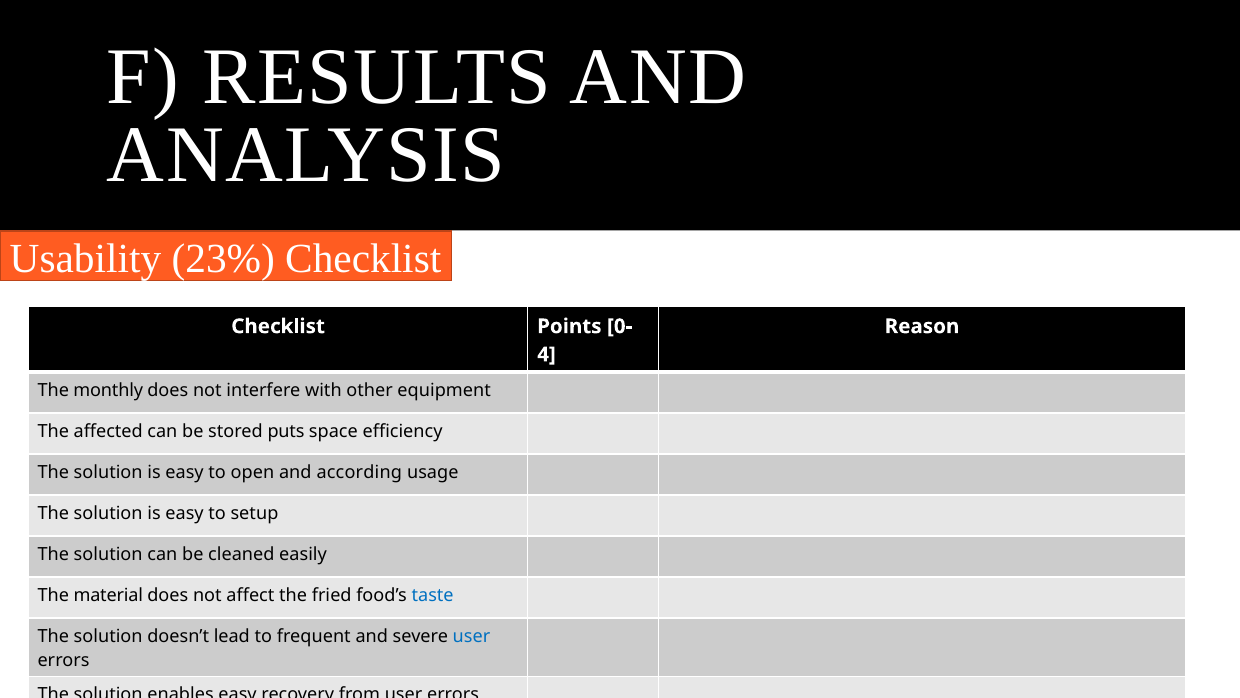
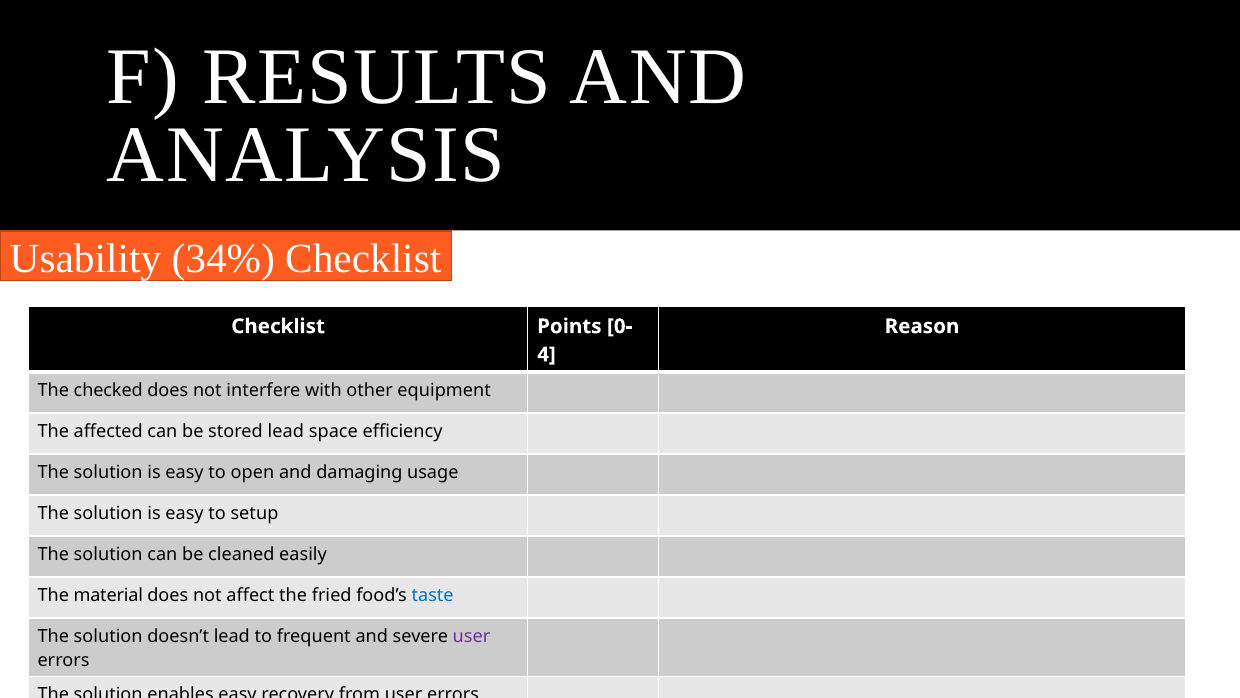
23%: 23% -> 34% (223, 259)
monthly: monthly -> checked (108, 390)
stored puts: puts -> lead (286, 431)
according: according -> damaging (359, 472)
user colour: blue -> purple (471, 636)
